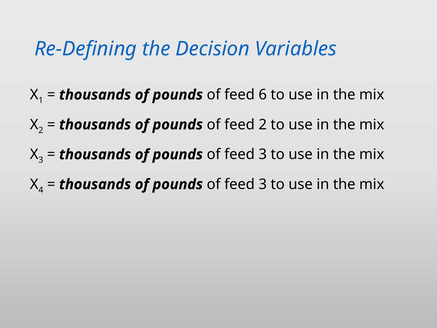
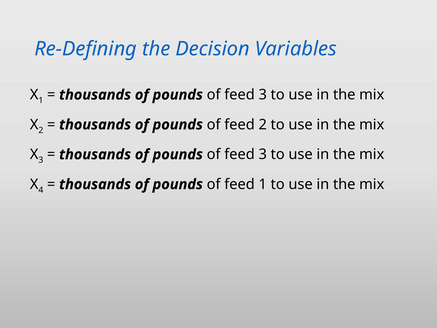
6: 6 -> 3 (263, 95)
3: 3 -> 1 (263, 184)
